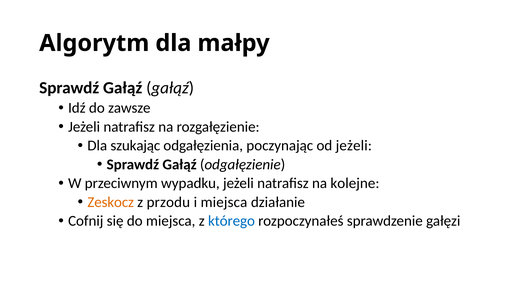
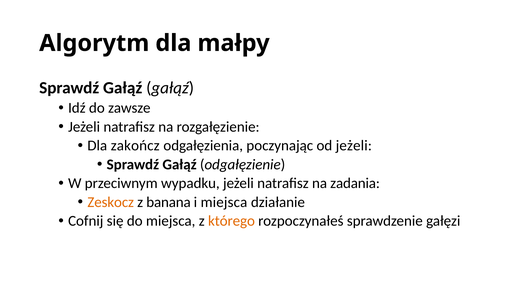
szukając: szukając -> zakończ (135, 146)
kolejne: kolejne -> zadania (355, 183)
przodu: przodu -> banana (168, 202)
którego colour: blue -> orange (231, 221)
